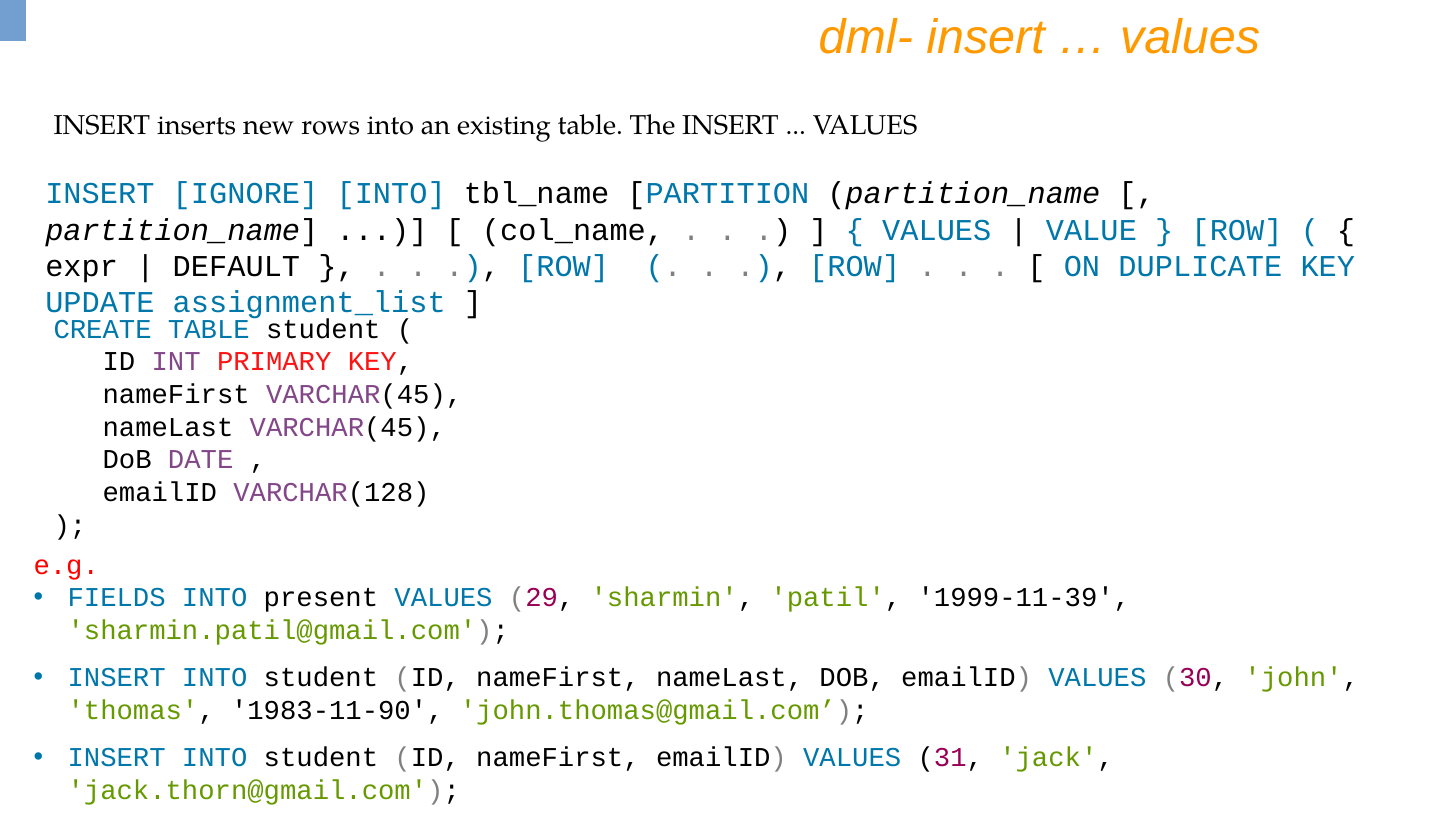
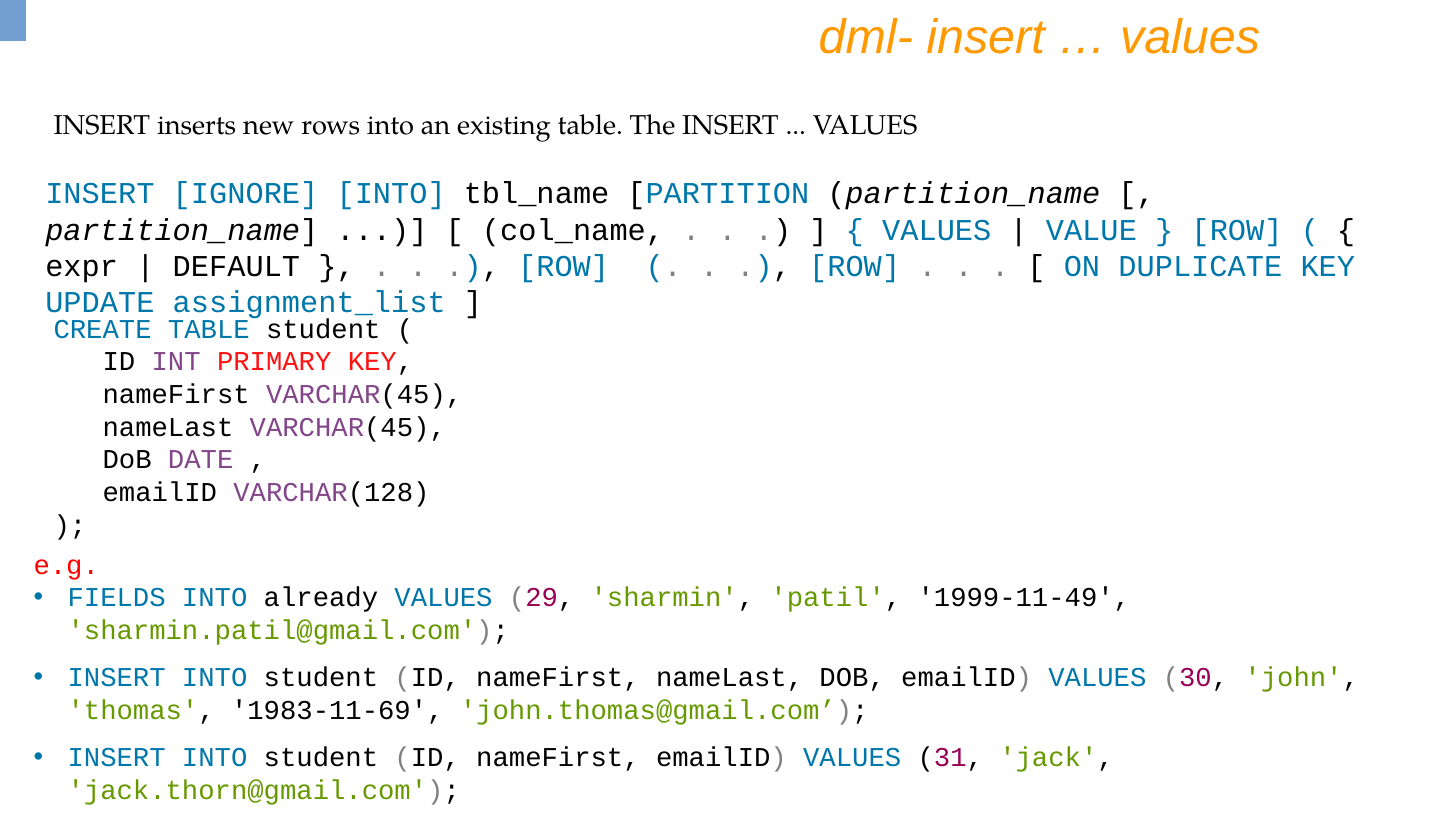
present: present -> already (321, 598)
1999-11-39: 1999-11-39 -> 1999-11-49 (1024, 598)
1983-11-90: 1983-11-90 -> 1983-11-69 (337, 711)
